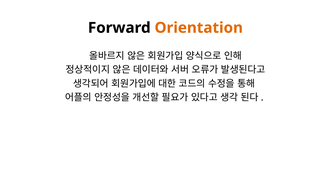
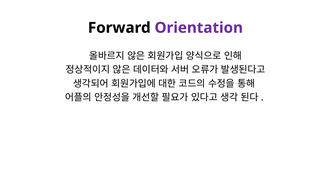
Orientation colour: orange -> purple (199, 28)
